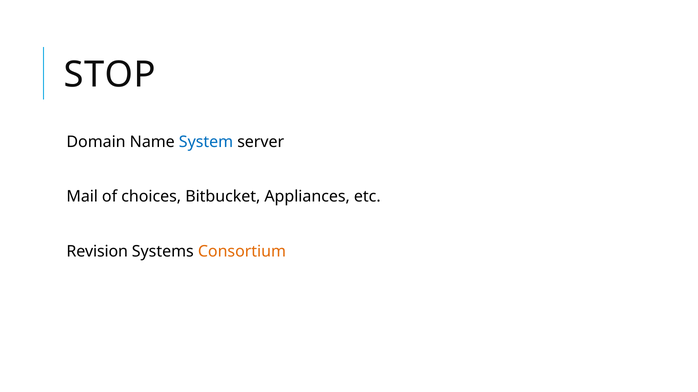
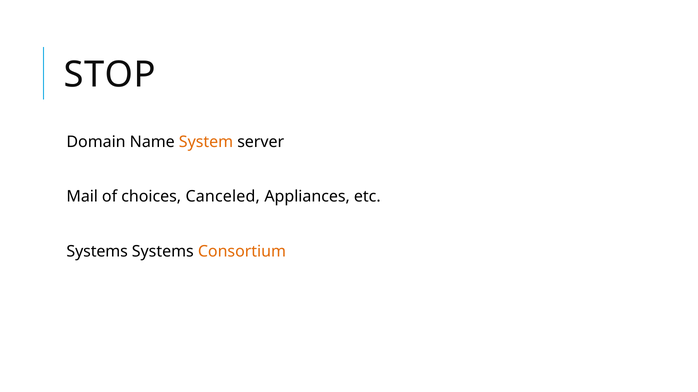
System colour: blue -> orange (206, 142)
Bitbucket: Bitbucket -> Canceled (223, 197)
Revision: Revision -> Systems (97, 252)
